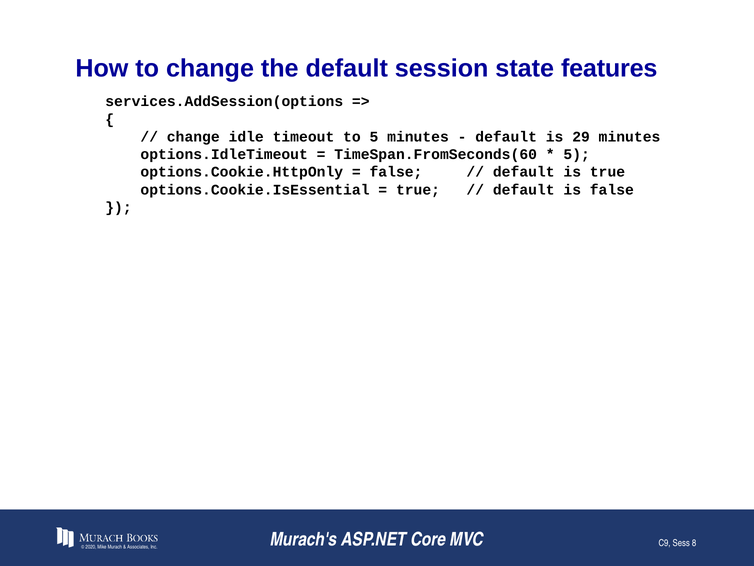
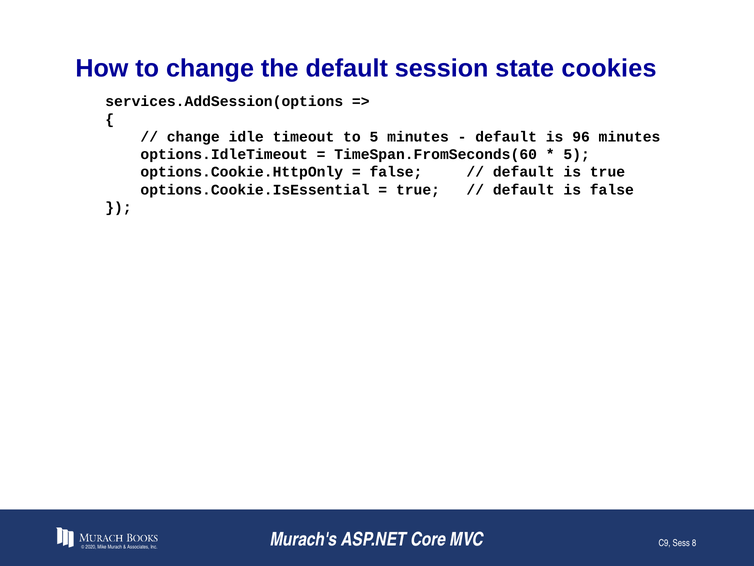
features: features -> cookies (609, 68)
29: 29 -> 96 (581, 137)
